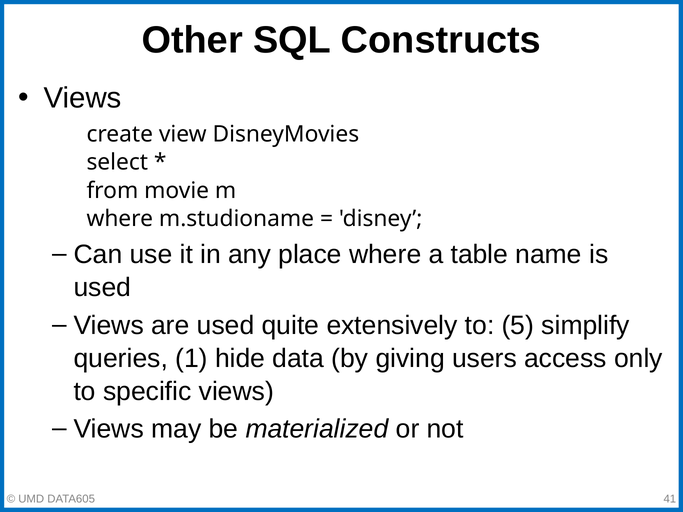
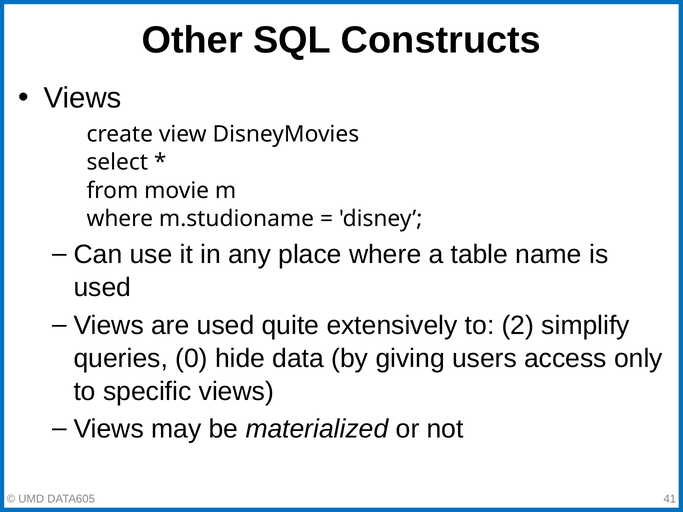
5: 5 -> 2 (518, 326)
1: 1 -> 0 (191, 359)
